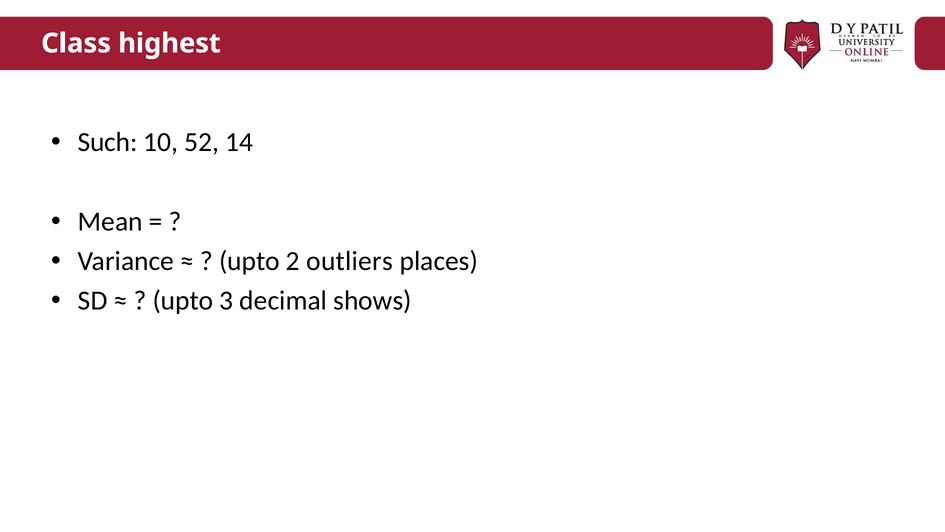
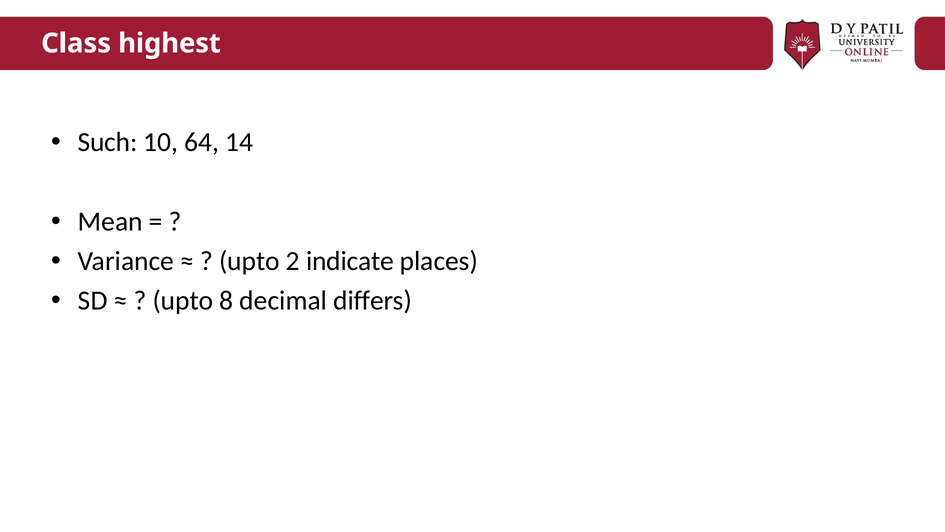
52: 52 -> 64 (202, 142)
outliers: outliers -> indicate (350, 261)
3: 3 -> 8 (226, 300)
shows: shows -> differs (373, 300)
